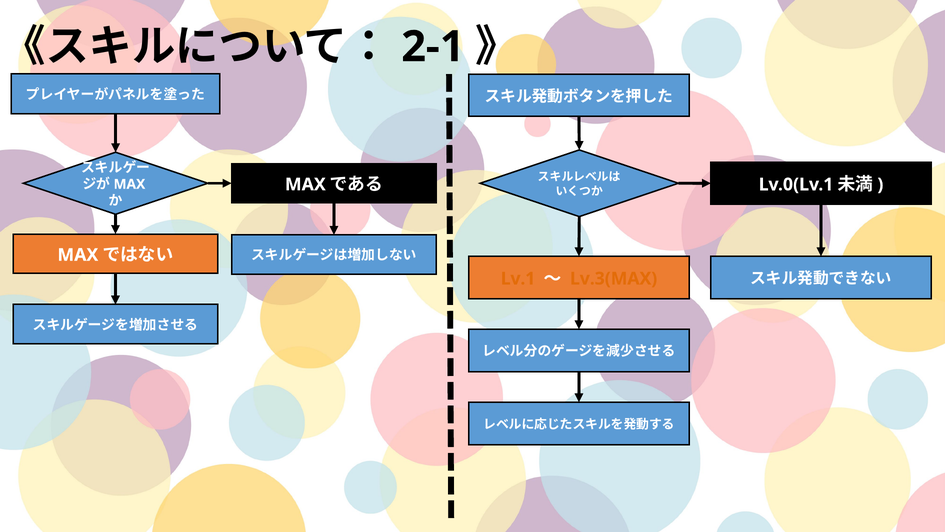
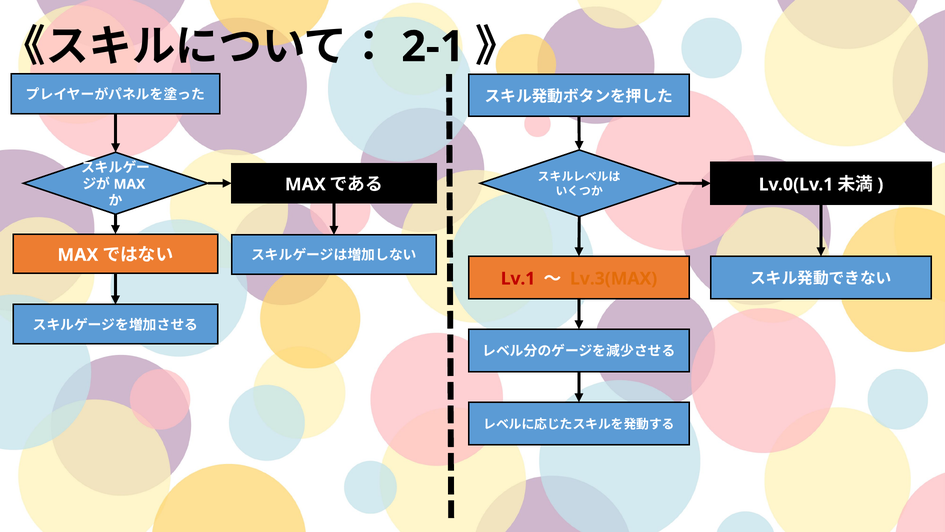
Lv.1 colour: orange -> red (518, 278)
